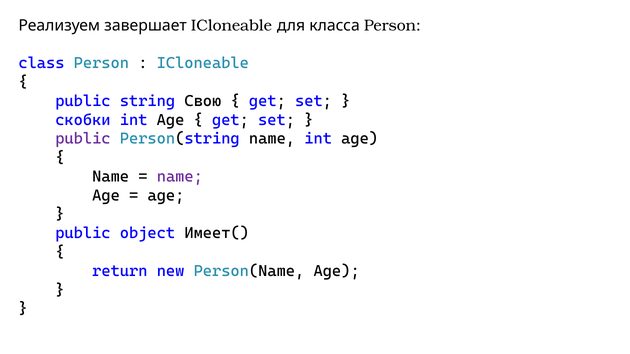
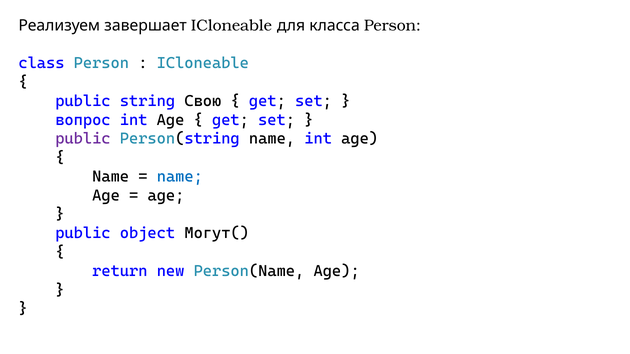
скобки: скобки -> вопрос (83, 120)
name colour: purple -> blue (180, 177)
Имеет(: Имеет( -> Могут( (217, 233)
